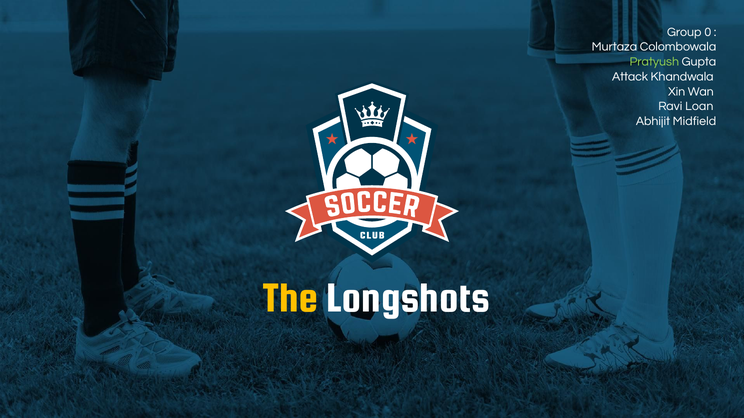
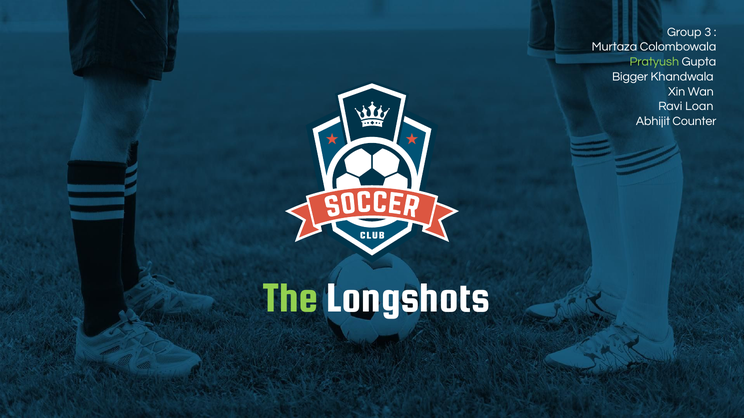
0: 0 -> 3 (708, 32)
Attack: Attack -> Bigger (630, 77)
Midfield: Midfield -> Counter (695, 121)
The colour: yellow -> light green (290, 298)
